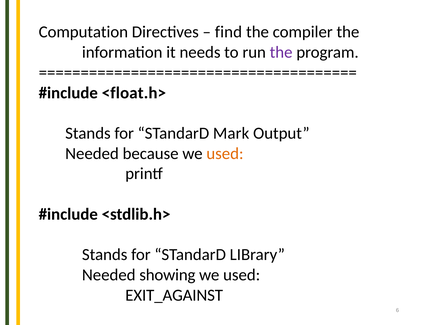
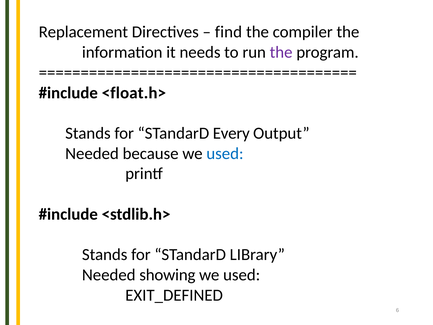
Computation: Computation -> Replacement (83, 32)
Mark: Mark -> Every (231, 133)
used colour: orange -> blue (225, 153)
EXIT_AGAINST: EXIT_AGAINST -> EXIT_DEFINED (174, 295)
